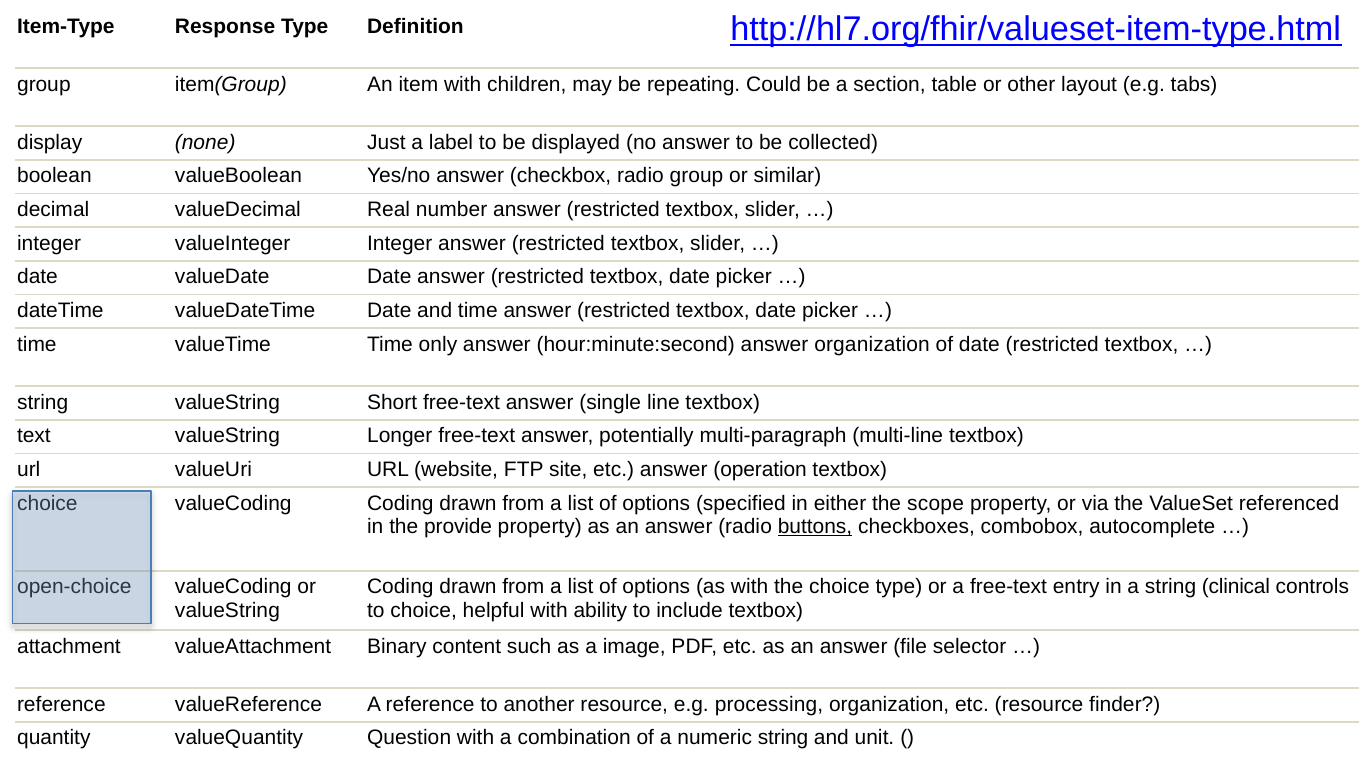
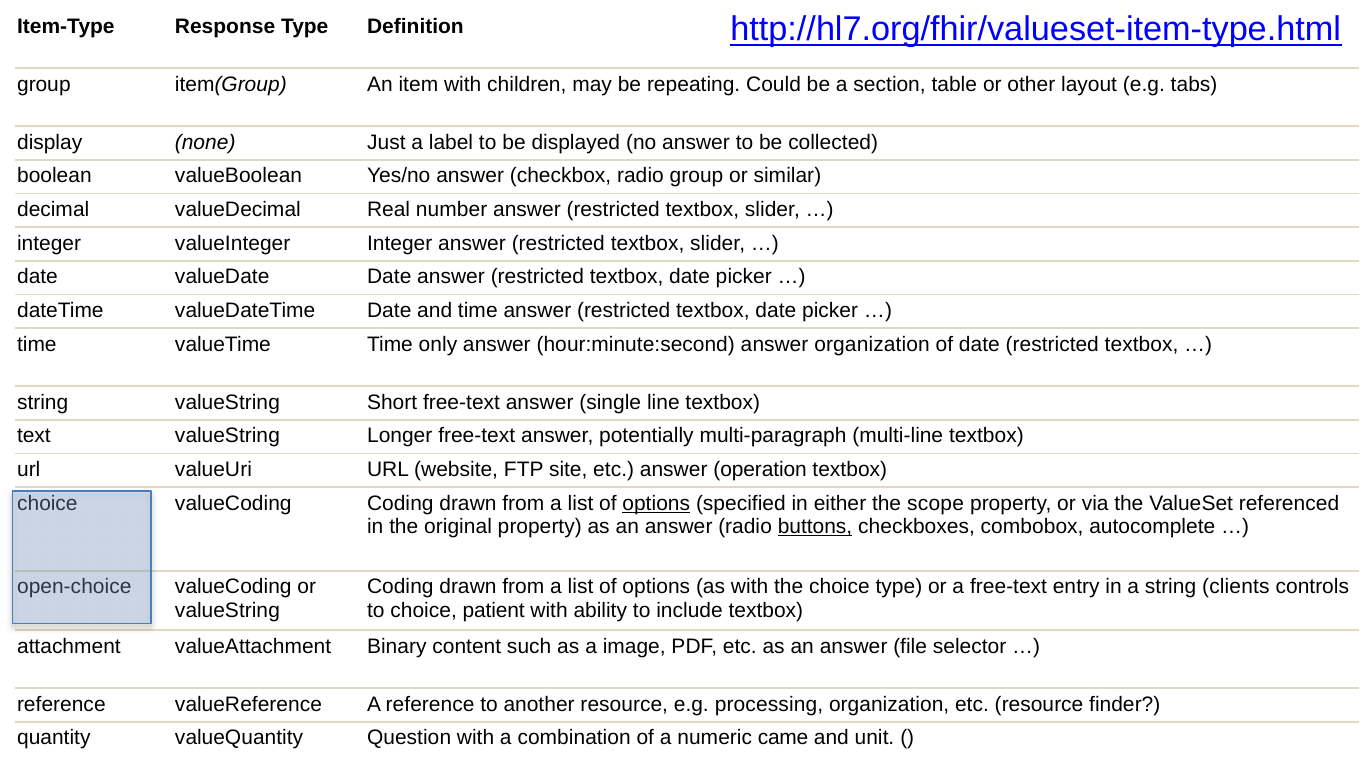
options underline: none -> present (656, 503)
provide: provide -> original (458, 527)
clinical: clinical -> clients (1236, 587)
helpful: helpful -> patient (494, 610)
numeric string: string -> came (783, 738)
